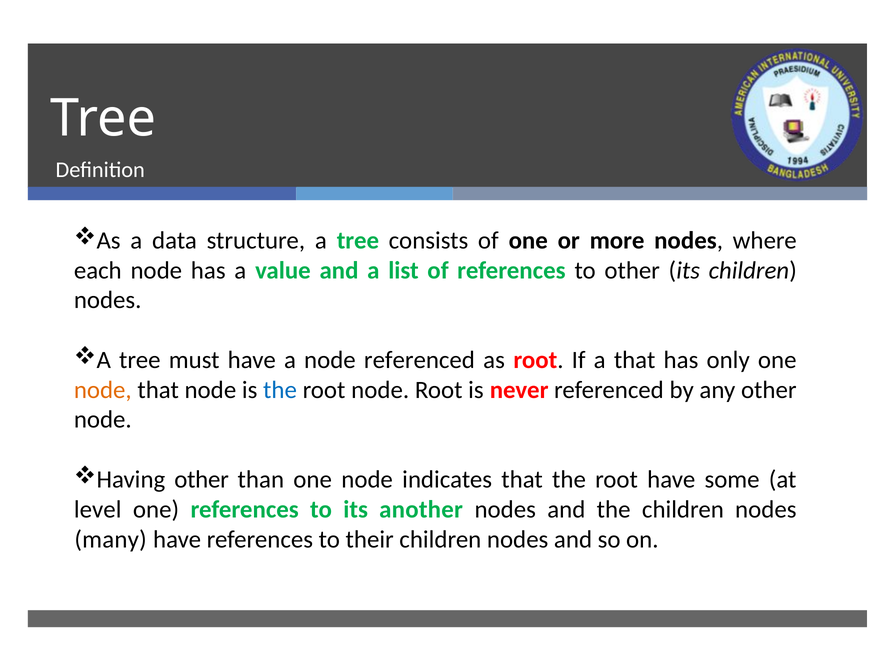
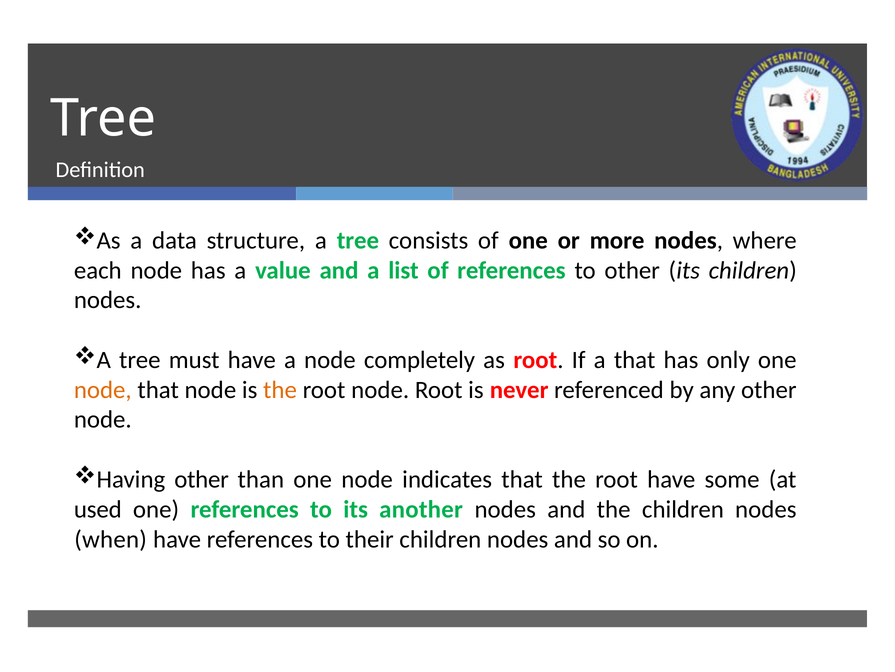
node referenced: referenced -> completely (420, 360)
the colour: blue -> orange (280, 389)
level: level -> used (98, 509)
many: many -> when (111, 539)
